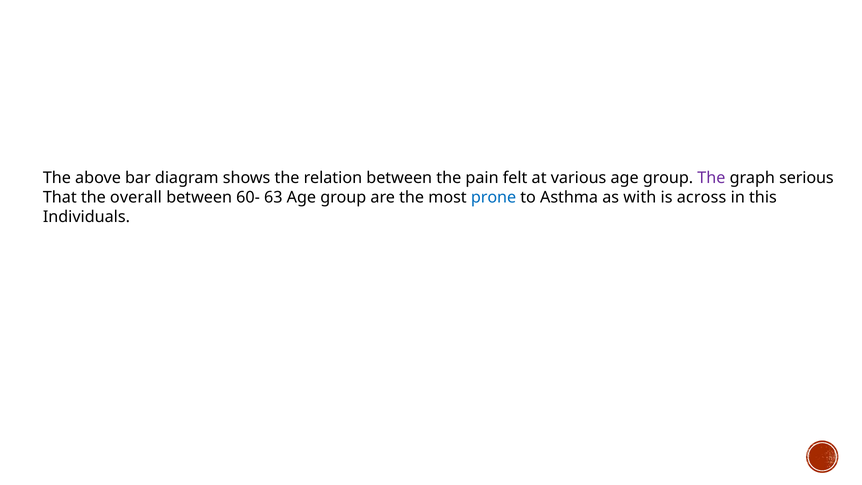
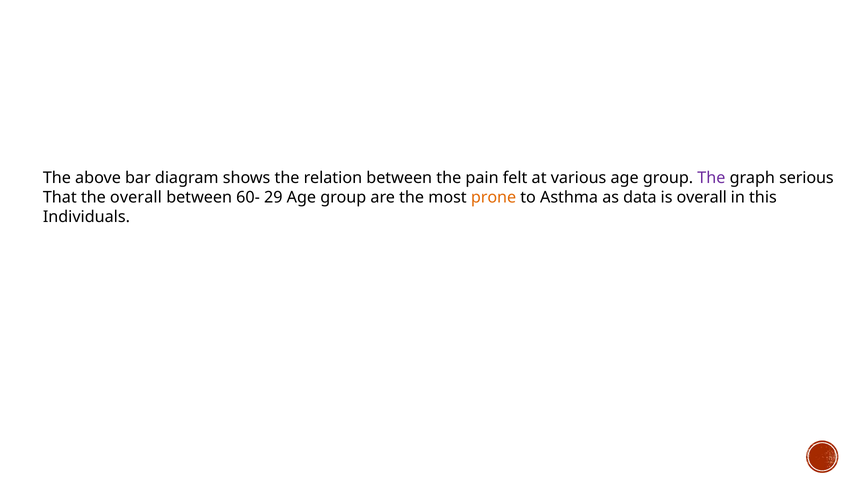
63: 63 -> 29 (273, 197)
prone colour: blue -> orange (494, 197)
with: with -> data (640, 197)
is across: across -> overall (702, 197)
